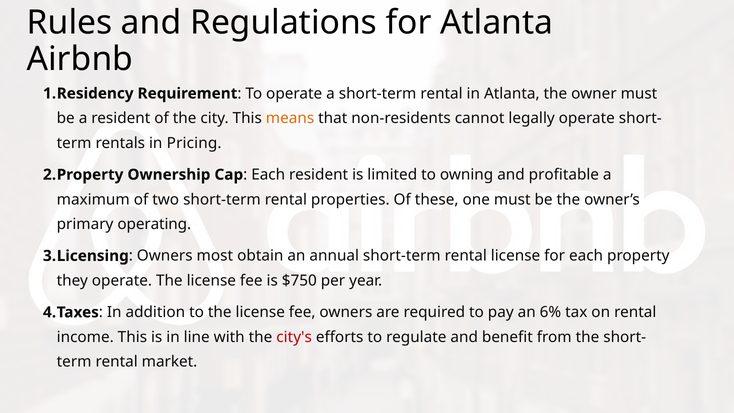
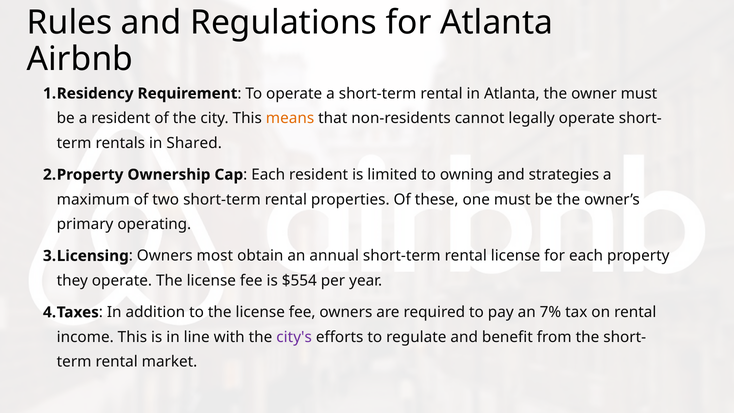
Pricing: Pricing -> Shared (194, 143)
profitable: profitable -> strategies (564, 175)
$750: $750 -> $554 (299, 281)
6%: 6% -> 7% (550, 312)
city's colour: red -> purple (294, 337)
